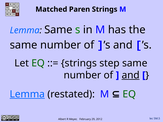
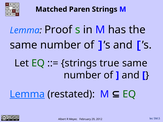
Lemma Same: Same -> Proof (58, 30)
step: step -> true (109, 63)
and underline: present -> none (131, 75)
